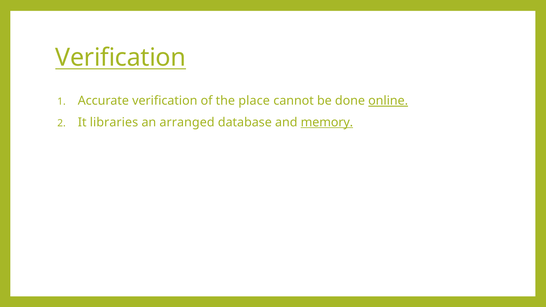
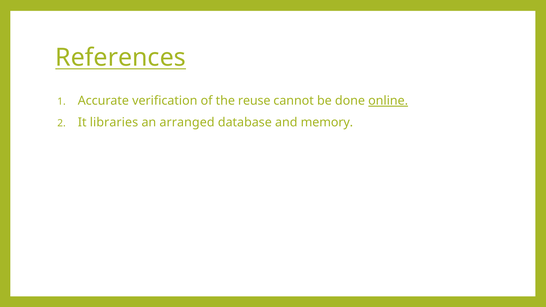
Verification: Verification -> References (121, 58)
place: place -> reuse (254, 101)
memory underline: present -> none (327, 122)
